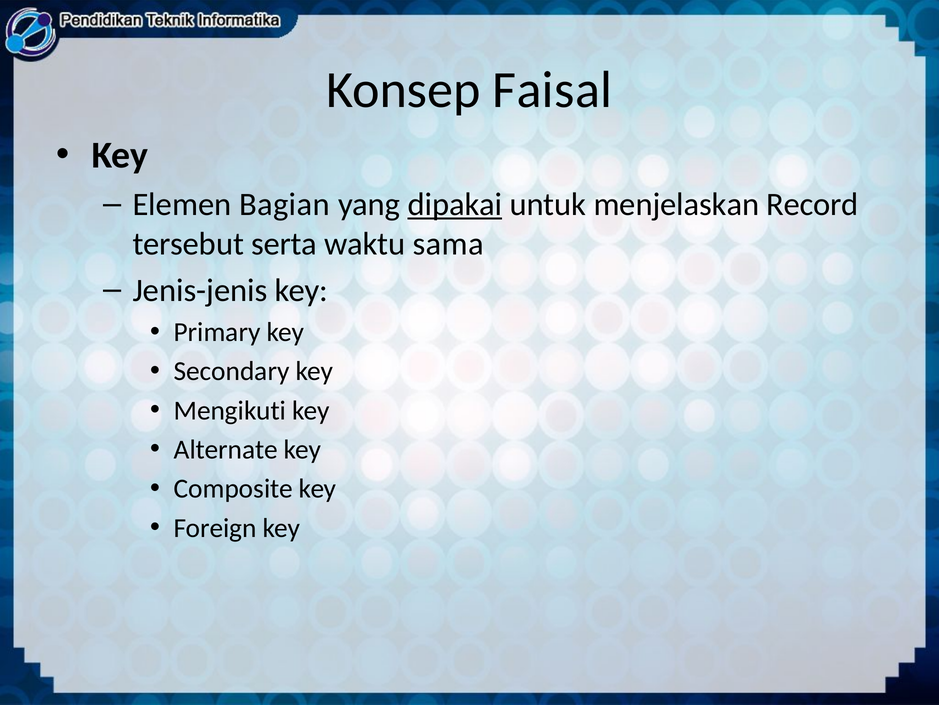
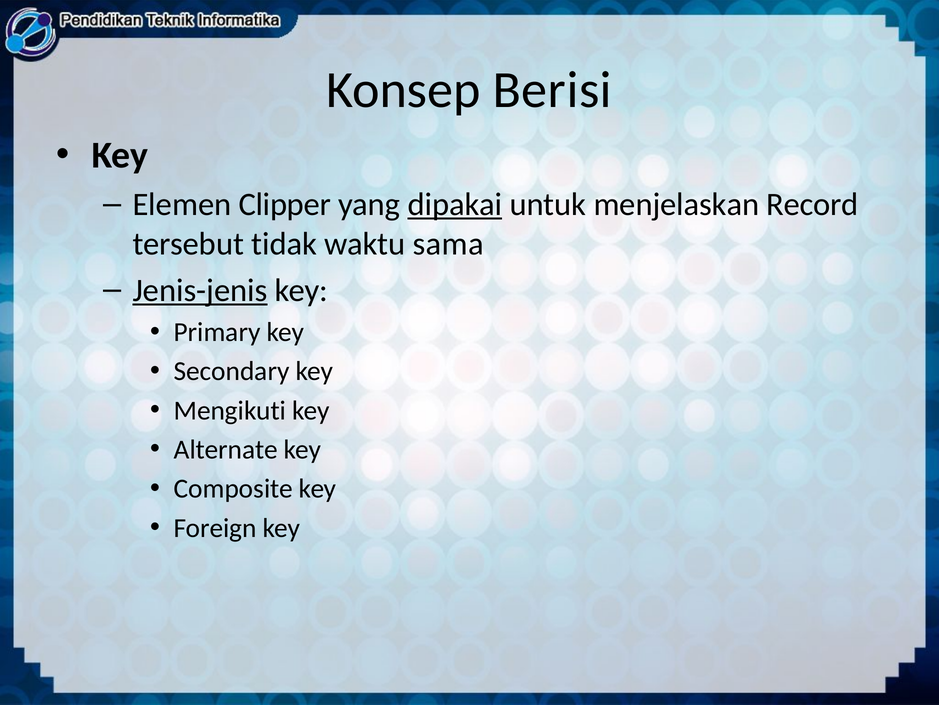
Faisal: Faisal -> Berisi (552, 90)
Bagian: Bagian -> Clipper (285, 204)
serta: serta -> tidak (284, 244)
Jenis-jenis underline: none -> present (200, 290)
